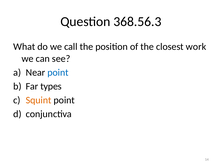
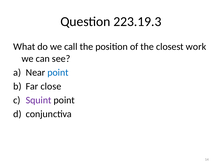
368.56.3: 368.56.3 -> 223.19.3 (137, 21)
types: types -> close (51, 86)
Squint colour: orange -> purple (39, 100)
